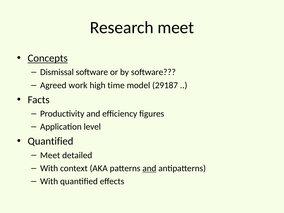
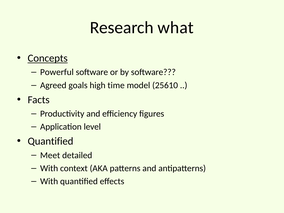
Research meet: meet -> what (176, 27)
Dismissal: Dismissal -> Powerful (57, 72)
work: work -> goals (78, 85)
29187: 29187 -> 25610 (165, 85)
and underline: present -> none (149, 168)
